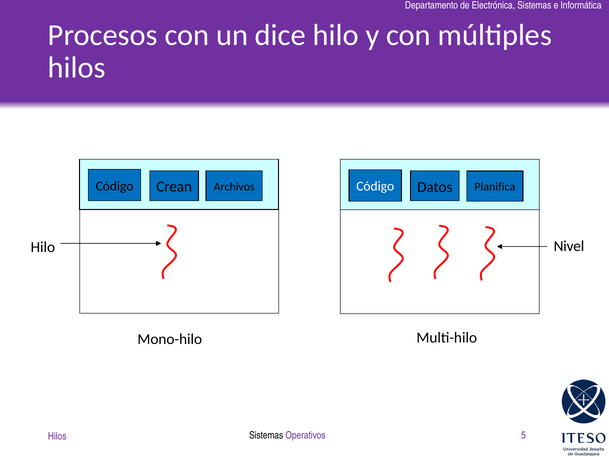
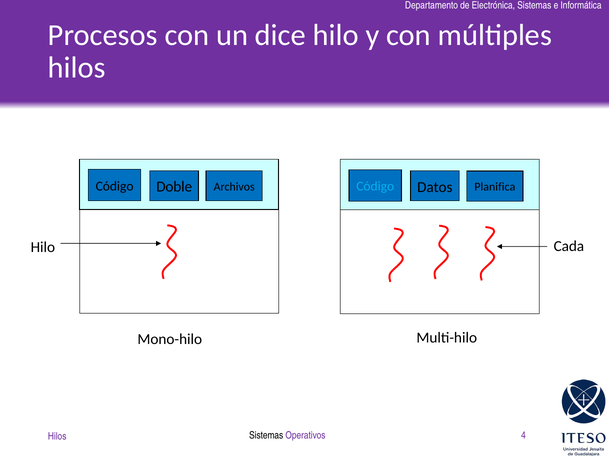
Crean: Crean -> Doble (174, 187)
Código colour: white -> light blue (375, 186)
Nivel: Nivel -> Cada (569, 246)
5: 5 -> 4 (524, 435)
